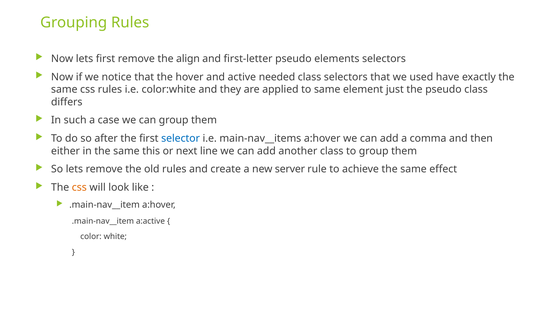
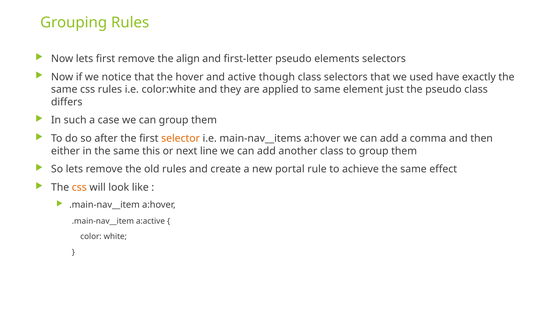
needed: needed -> though (277, 77)
selector colour: blue -> orange (181, 139)
server: server -> portal (290, 169)
